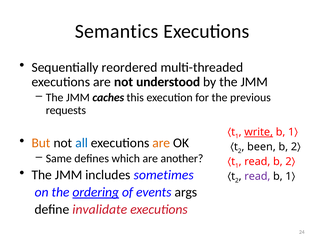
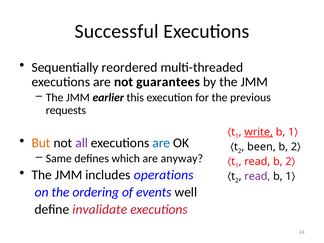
Semantics: Semantics -> Successful (117, 31)
understood: understood -> guarantees (168, 82)
caches: caches -> earlier (108, 98)
all colour: blue -> purple (82, 143)
are colour: orange -> blue (161, 143)
another: another -> anyway (182, 159)
sometimes: sometimes -> operations (164, 175)
ordering underline: present -> none (96, 192)
args: args -> well (186, 192)
